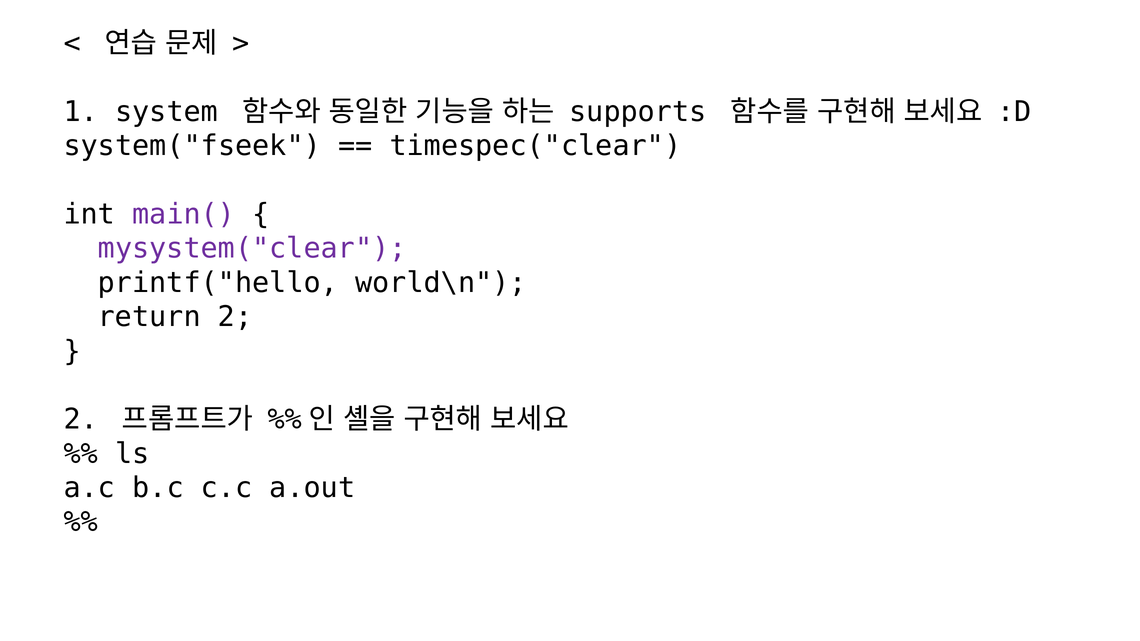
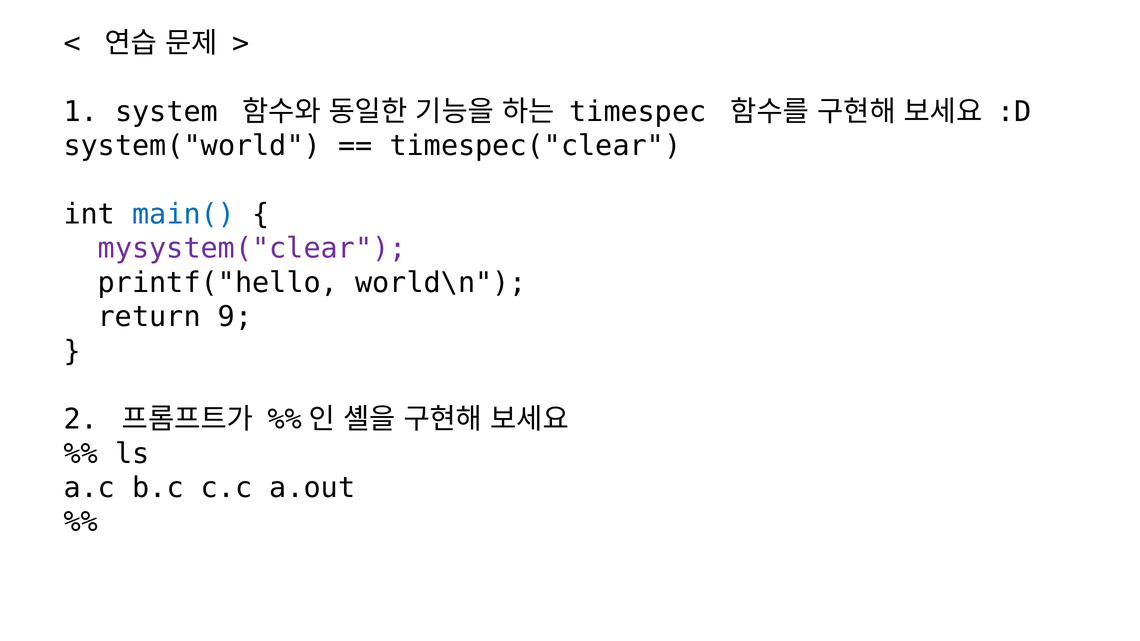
supports: supports -> timespec (638, 112)
system("fseek: system("fseek -> system("world (192, 146)
main( colour: purple -> blue (184, 214)
return 2: 2 -> 9 (235, 317)
